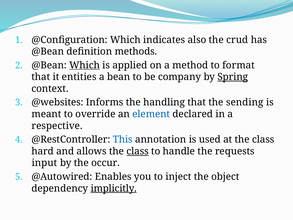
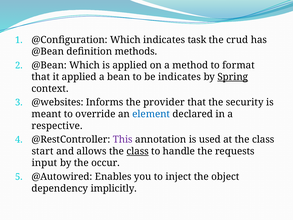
also: also -> task (197, 40)
Which underline: present -> none (85, 65)
it entities: entities -> applied (79, 77)
be company: company -> indicates (180, 77)
handling: handling -> provider (164, 102)
sending: sending -> security (245, 102)
This colour: blue -> purple (123, 139)
hard: hard -> start (43, 151)
implicitly underline: present -> none (114, 188)
